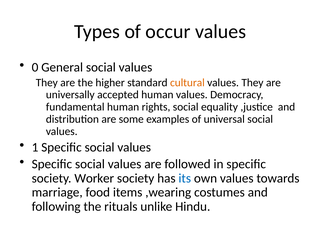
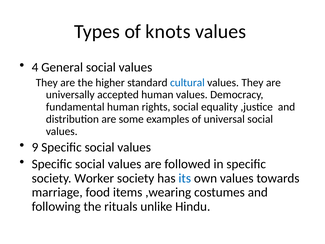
occur: occur -> knots (168, 31)
0: 0 -> 4 (35, 67)
cultural colour: orange -> blue (187, 82)
1: 1 -> 9 (35, 147)
